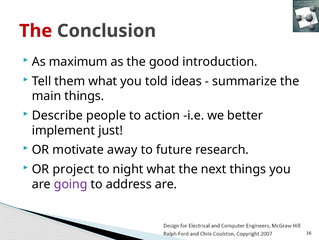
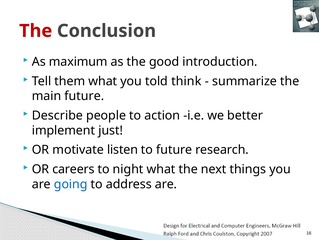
ideas: ideas -> think (186, 81)
main things: things -> future (84, 96)
away: away -> listen (122, 149)
project: project -> careers (73, 169)
going colour: purple -> blue (71, 184)
